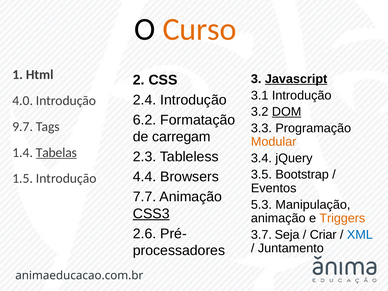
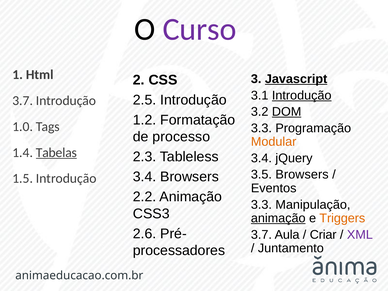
Curso colour: orange -> purple (199, 29)
Introdução underline: none -> present (302, 95)
2.4: 2.4 -> 2.5 (145, 100)
4.0: 4.0 -> 3.7 (23, 101)
6.2: 6.2 -> 1.2 (145, 120)
9.7: 9.7 -> 1.0 (23, 127)
carregam: carregam -> processo (181, 137)
3.5 Bootstrap: Bootstrap -> Browsers (302, 175)
4.4: 4.4 -> 3.4 (145, 177)
7.7: 7.7 -> 2.2 (145, 197)
5.3: 5.3 -> 3.3 (261, 205)
CSS3 underline: present -> none (151, 214)
animação underline: none -> present (278, 218)
Seja: Seja -> Aula (287, 235)
XML colour: blue -> purple (360, 235)
